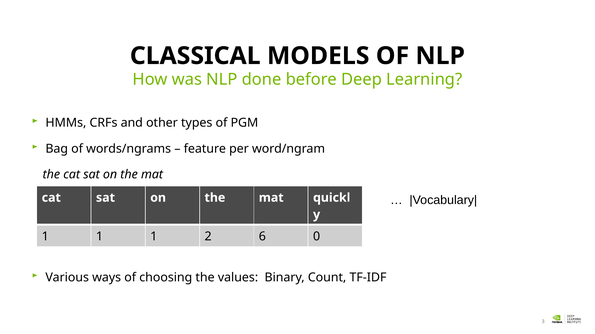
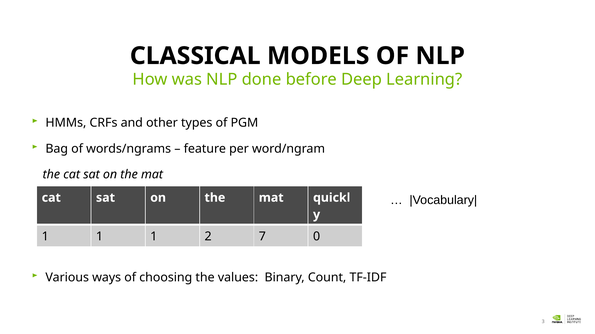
6: 6 -> 7 (262, 237)
